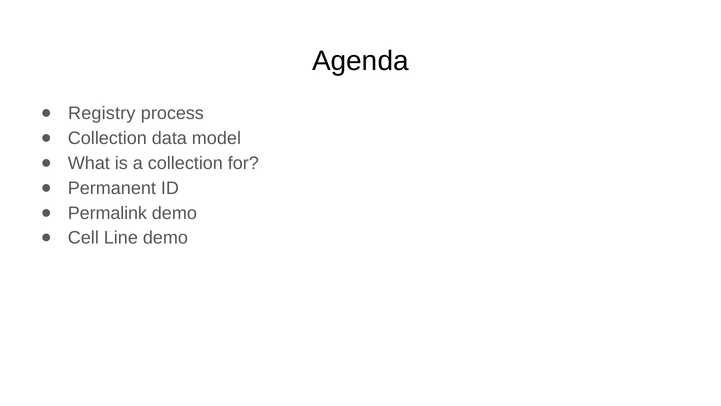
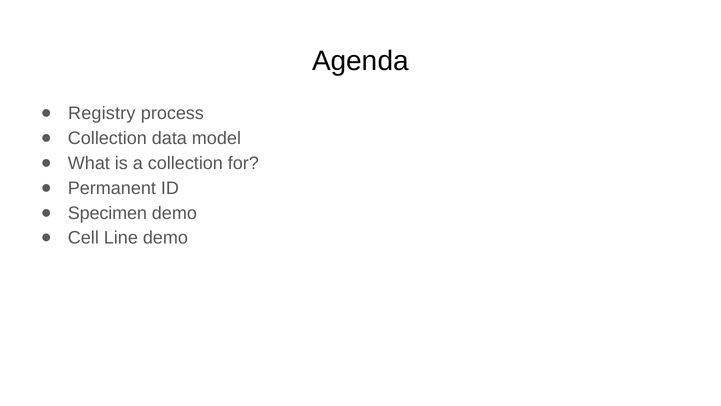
Permalink: Permalink -> Specimen (107, 213)
